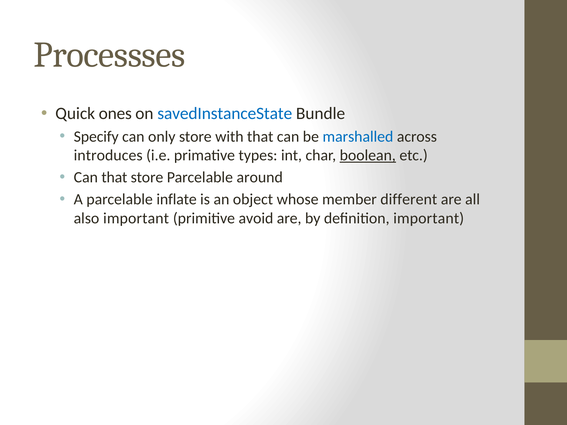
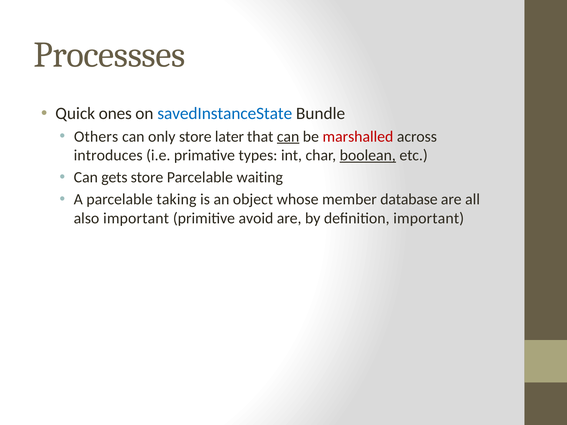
Specify: Specify -> Others (96, 137)
with: with -> later (229, 137)
can underline: none -> present (288, 137)
marshalled colour: blue -> red (358, 137)
Can that: that -> gets (114, 178)
around: around -> waiting (260, 178)
inflate: inflate -> taking (176, 200)
different: different -> database (409, 200)
